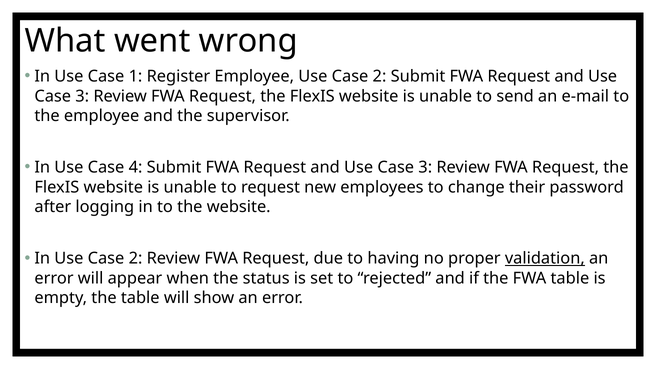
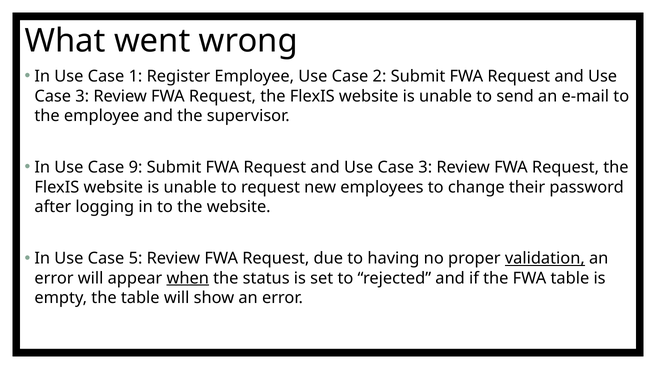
4: 4 -> 9 (136, 167)
In Use Case 2: 2 -> 5 (136, 259)
when underline: none -> present (188, 278)
